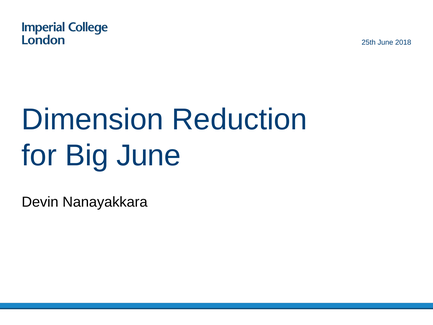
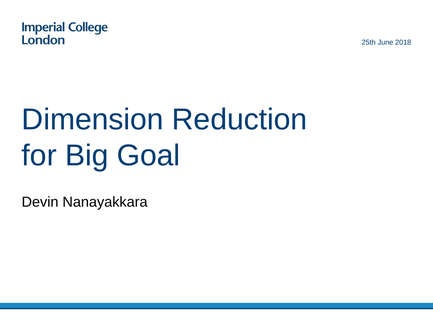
Big June: June -> Goal (148, 155)
